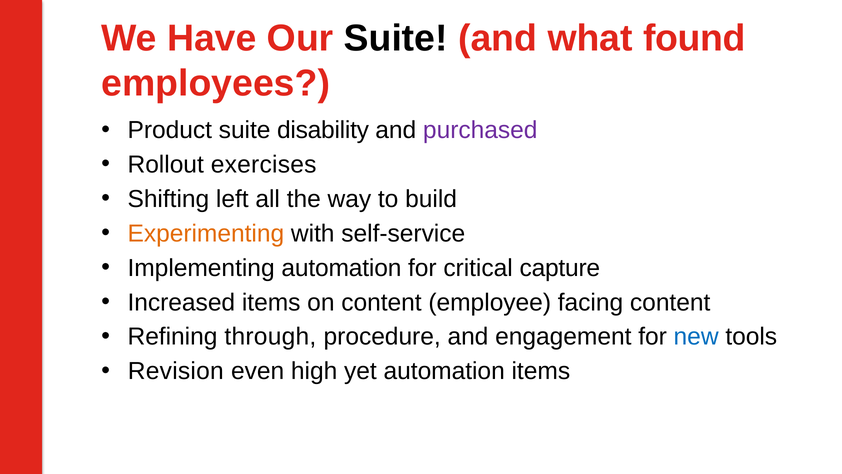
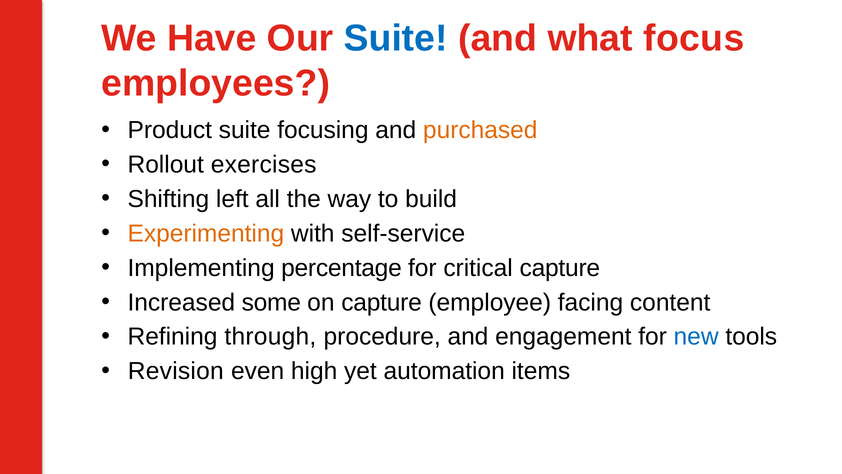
Suite colour: black -> blue (396, 39)
found: found -> focus (694, 39)
disability: disability -> focusing (323, 130)
purchased colour: purple -> orange (480, 130)
Implementing automation: automation -> percentage (341, 268)
Increased items: items -> some (271, 302)
on content: content -> capture (382, 302)
